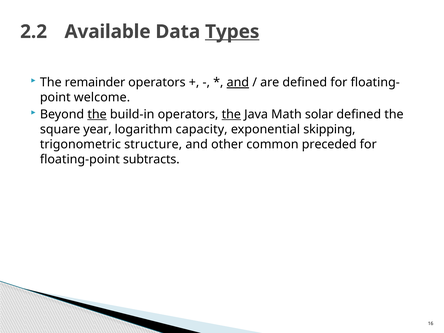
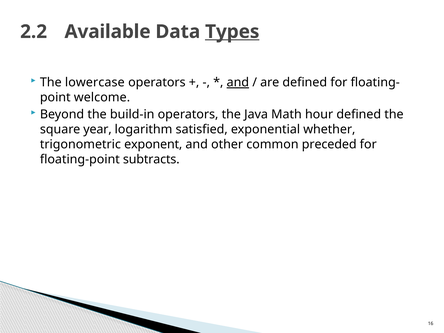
remainder: remainder -> lowercase (95, 83)
the underline: present -> none (97, 114)
the underline: present -> none (231, 114)
solar: solar -> hour (319, 114)
capacity: capacity -> satisfied (202, 129)
skipping: skipping -> whether (329, 129)
structure: structure -> exponent (153, 144)
